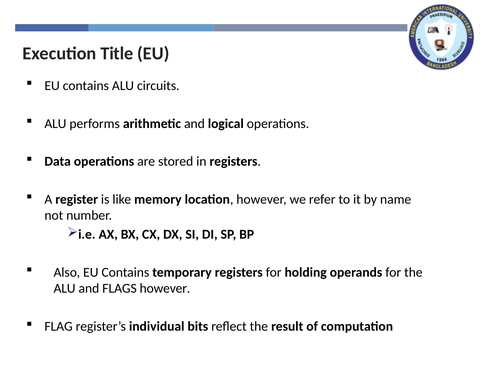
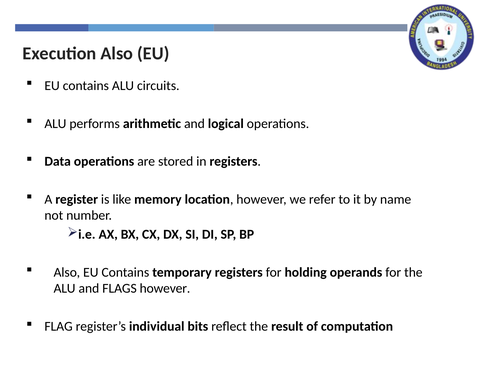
Execution Title: Title -> Also (117, 54)
